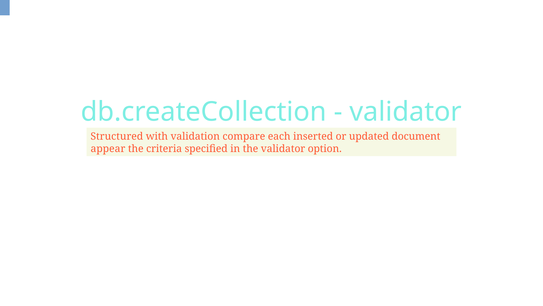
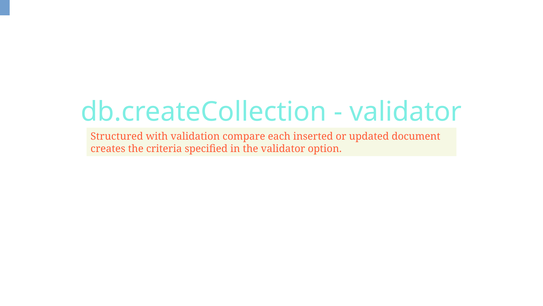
appear: appear -> creates (108, 148)
